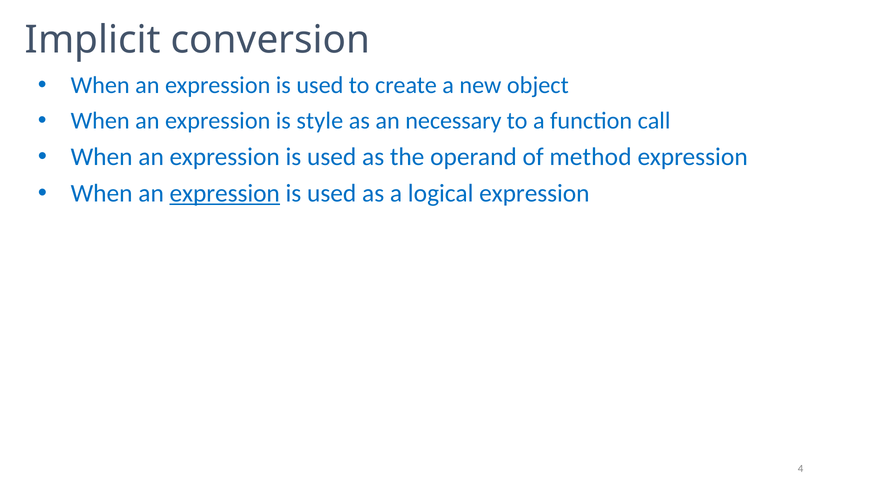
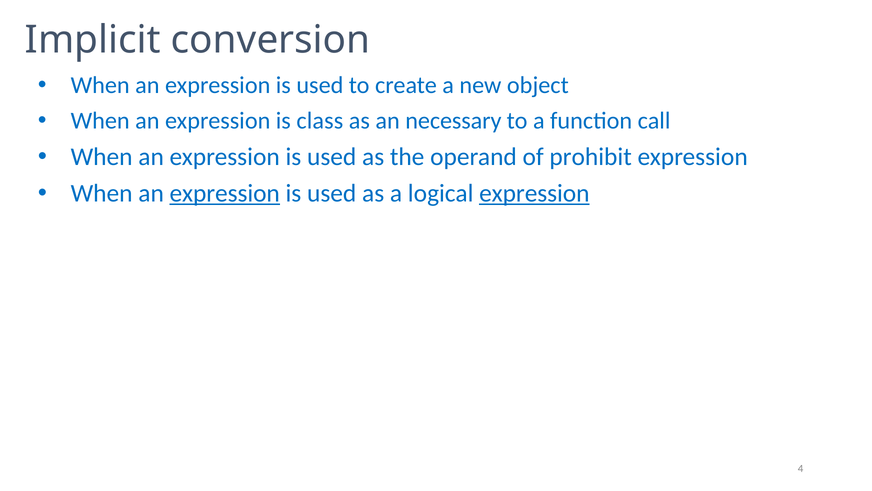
style: style -> class (320, 121)
method: method -> prohibit (591, 156)
expression underline: none -> present (534, 193)
